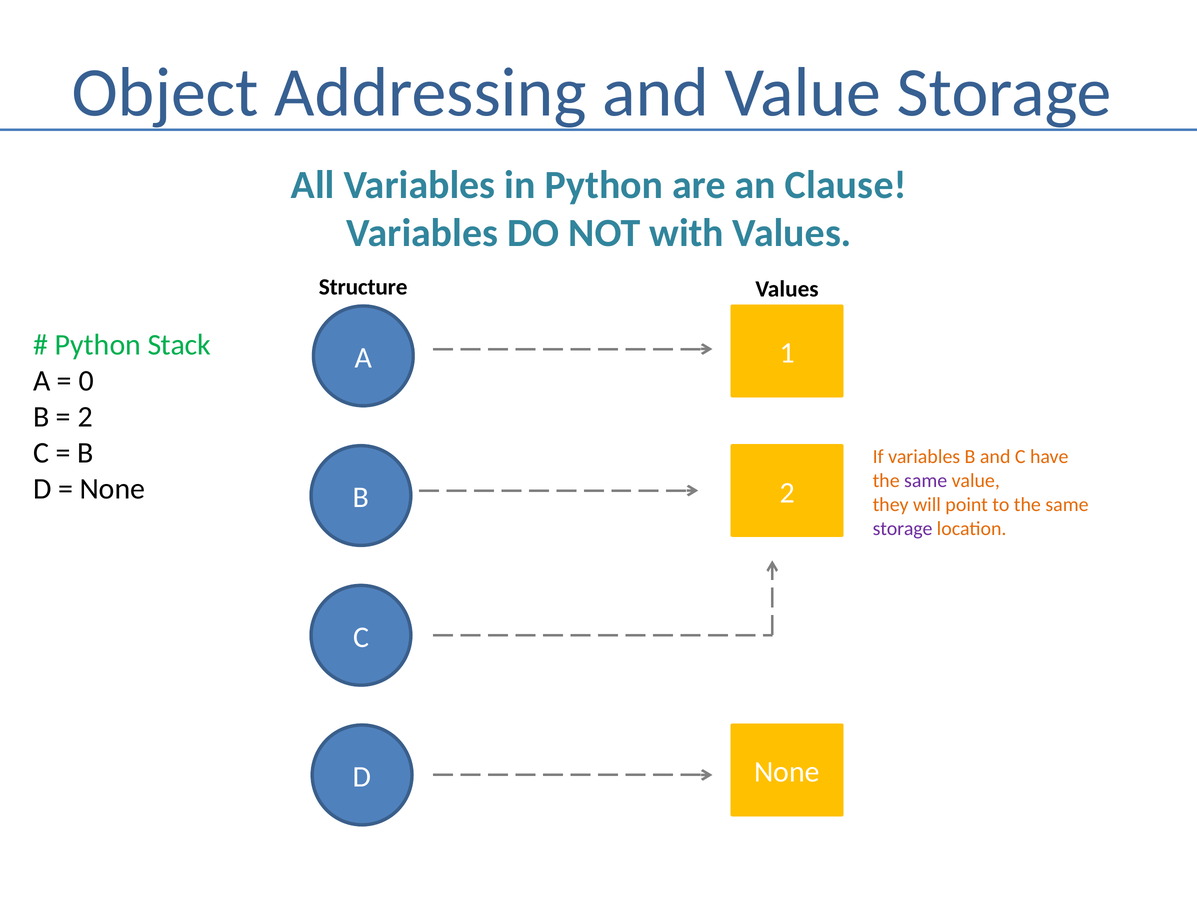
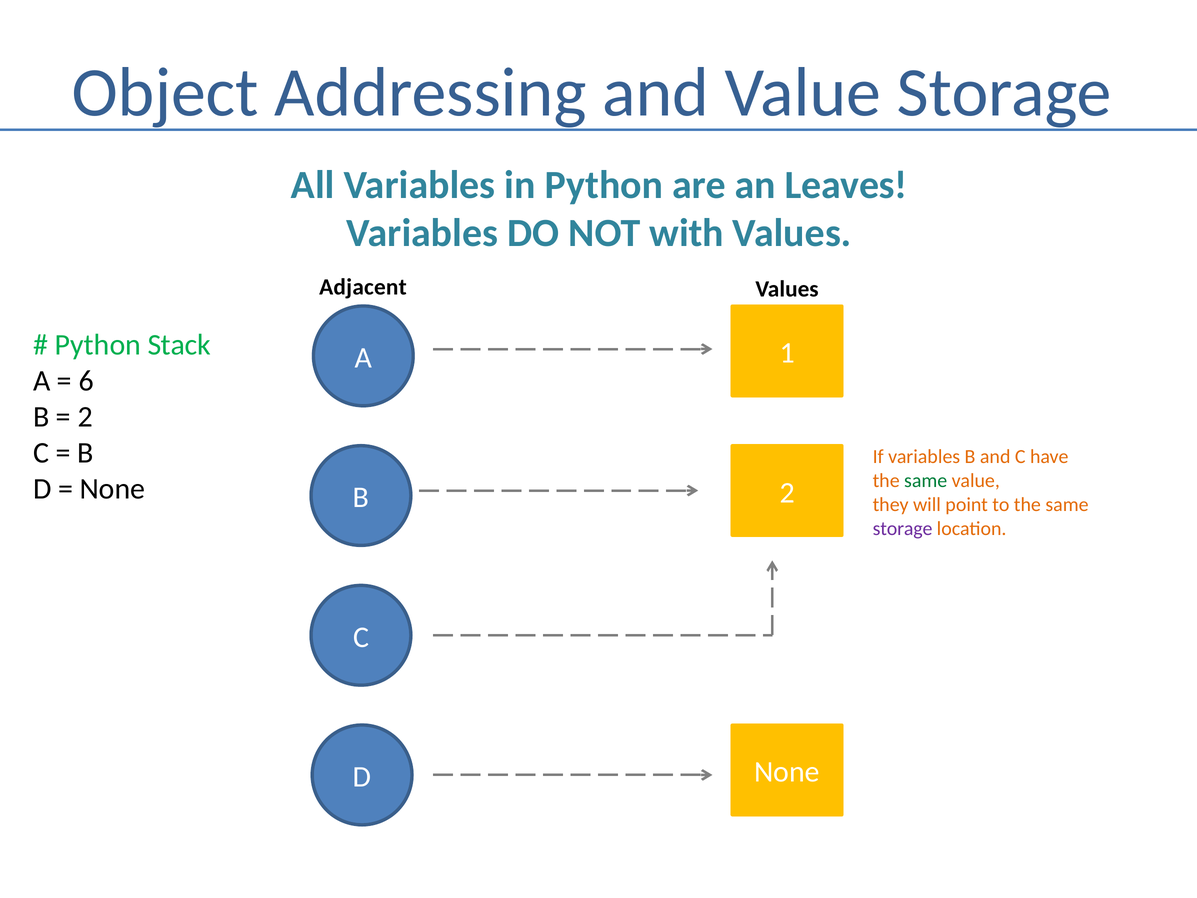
Clause: Clause -> Leaves (846, 185)
Structure: Structure -> Adjacent (363, 287)
0: 0 -> 6 (86, 381)
same colour: purple -> green (926, 481)
